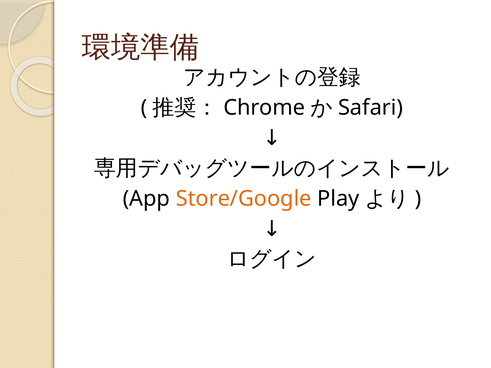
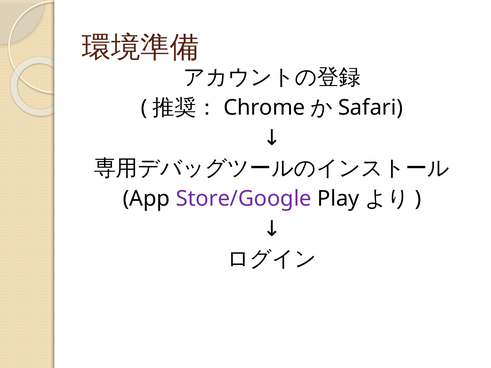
Store/Google colour: orange -> purple (244, 199)
